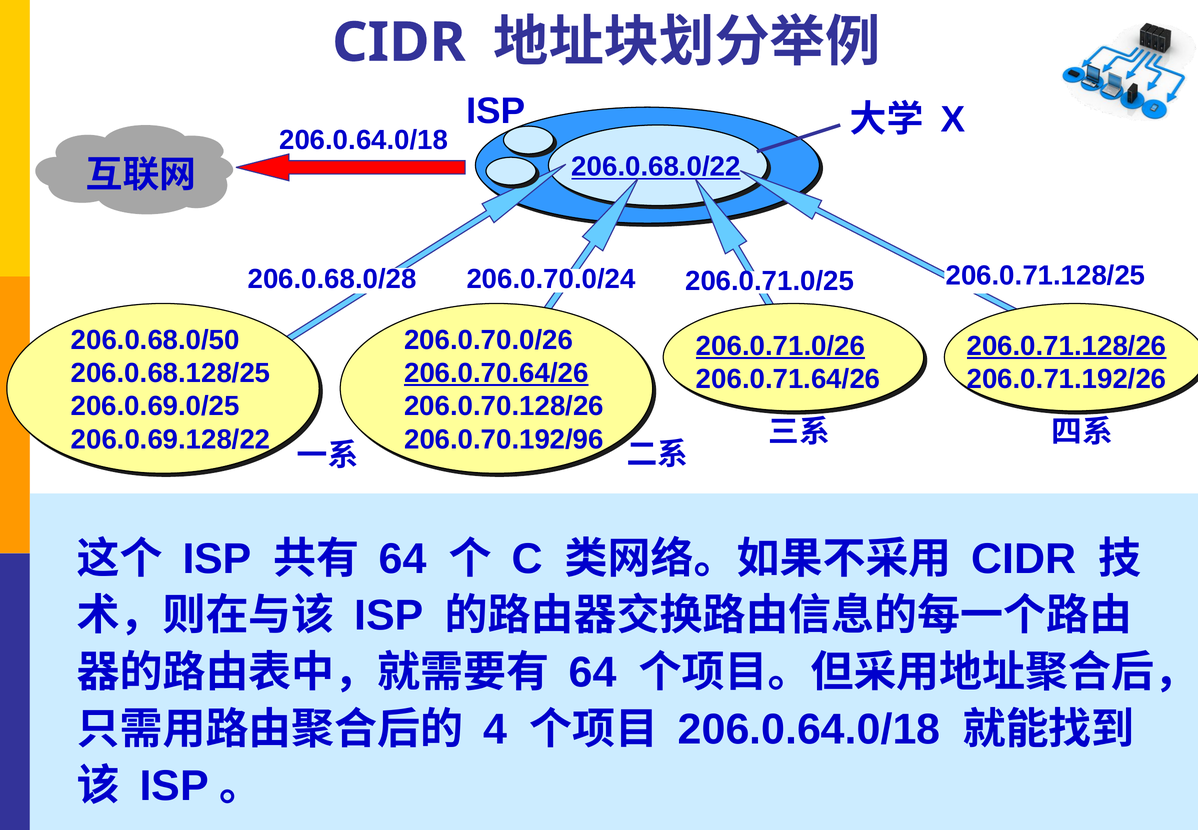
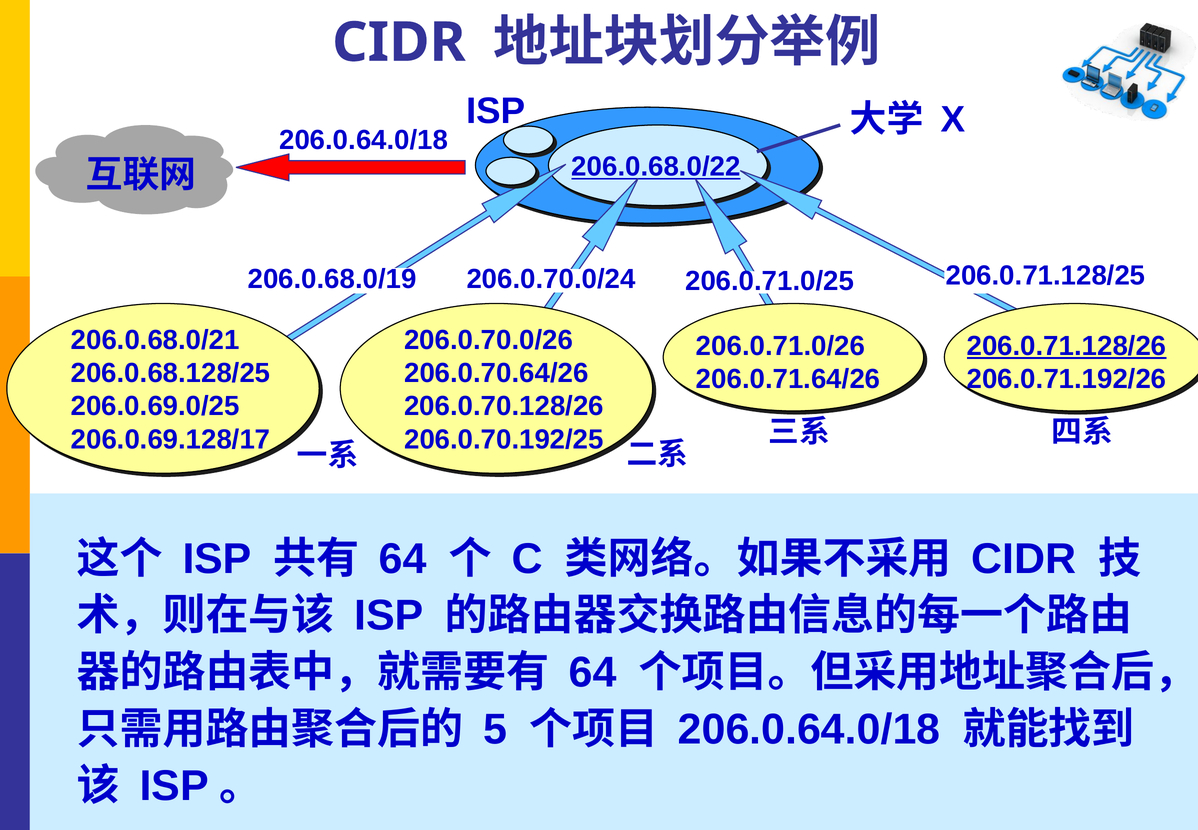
206.0.68.0/28: 206.0.68.0/28 -> 206.0.68.0/19 (332, 279)
206.0.68.0/50: 206.0.68.0/50 -> 206.0.68.0/21 (155, 340)
206.0.71.0/26 underline: present -> none (780, 346)
206.0.70.64/26 underline: present -> none (496, 373)
206.0.69.128/22: 206.0.69.128/22 -> 206.0.69.128/17 (171, 439)
206.0.70.192/96: 206.0.70.192/96 -> 206.0.70.192/25 (504, 439)
4: 4 -> 5 (495, 729)
